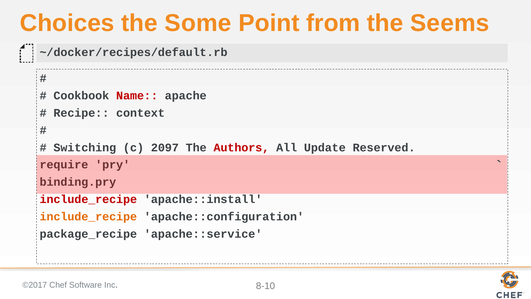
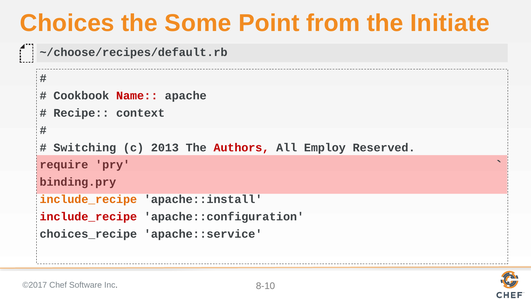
Seems: Seems -> Initiate (450, 23)
~/docker/recipes/default.rb: ~/docker/recipes/default.rb -> ~/choose/recipes/default.rb (134, 52)
2097: 2097 -> 2013 (165, 147)
Update: Update -> Employ (325, 147)
include_recipe colour: red -> orange (88, 199)
include_recipe colour: orange -> red (88, 216)
package_recipe: package_recipe -> choices_recipe (88, 234)
